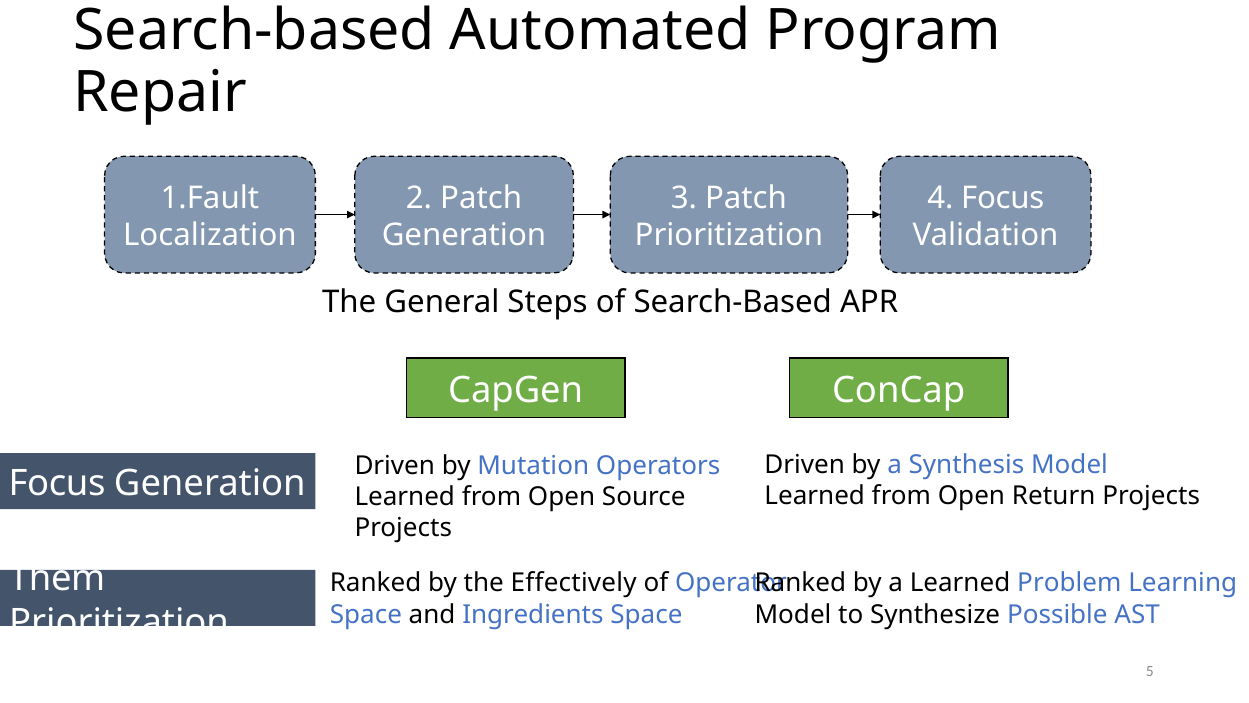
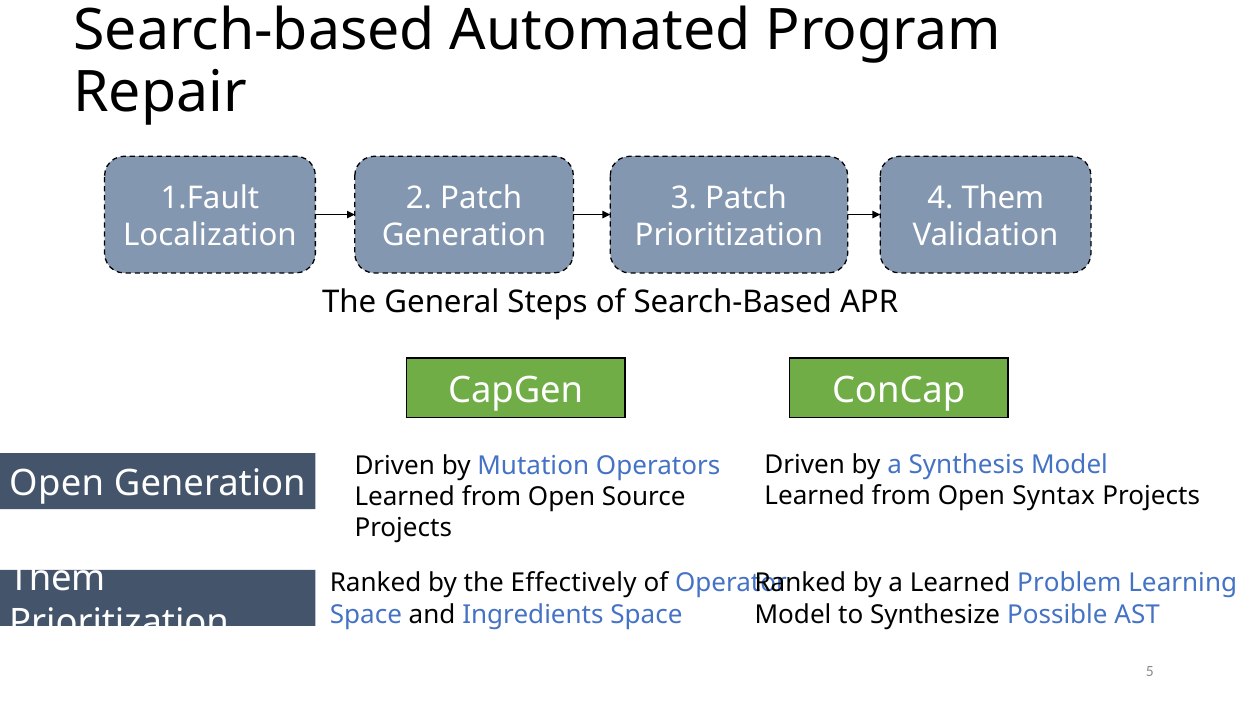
4 Focus: Focus -> Them (1003, 198)
Focus: Focus -> Open (57, 483)
Return: Return -> Syntax (1054, 496)
